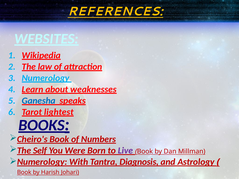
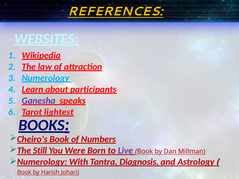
weaknesses: weaknesses -> participants (93, 89)
Ganesha colour: blue -> purple (39, 101)
Self: Self -> Still (40, 151)
